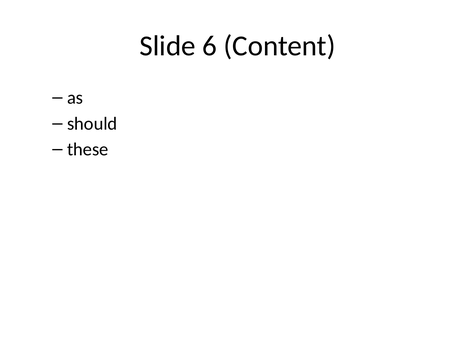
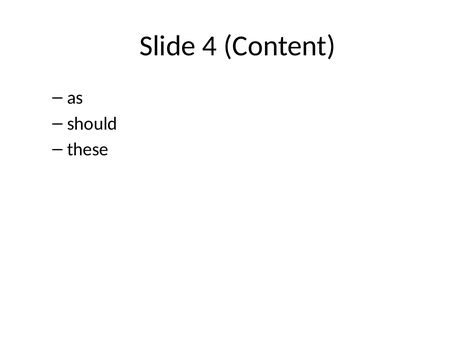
6: 6 -> 4 (210, 46)
